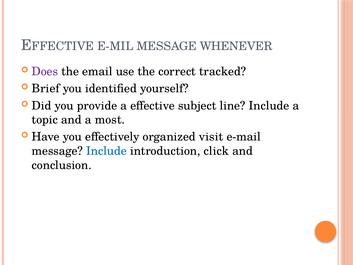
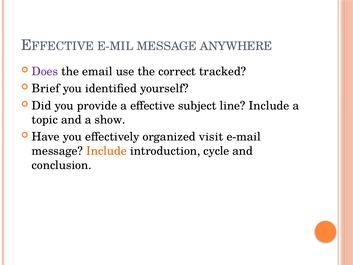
WHENEVER: WHENEVER -> ANYWHERE (236, 46)
most: most -> show (110, 120)
Include colour: blue -> orange (106, 151)
click: click -> cycle (216, 151)
